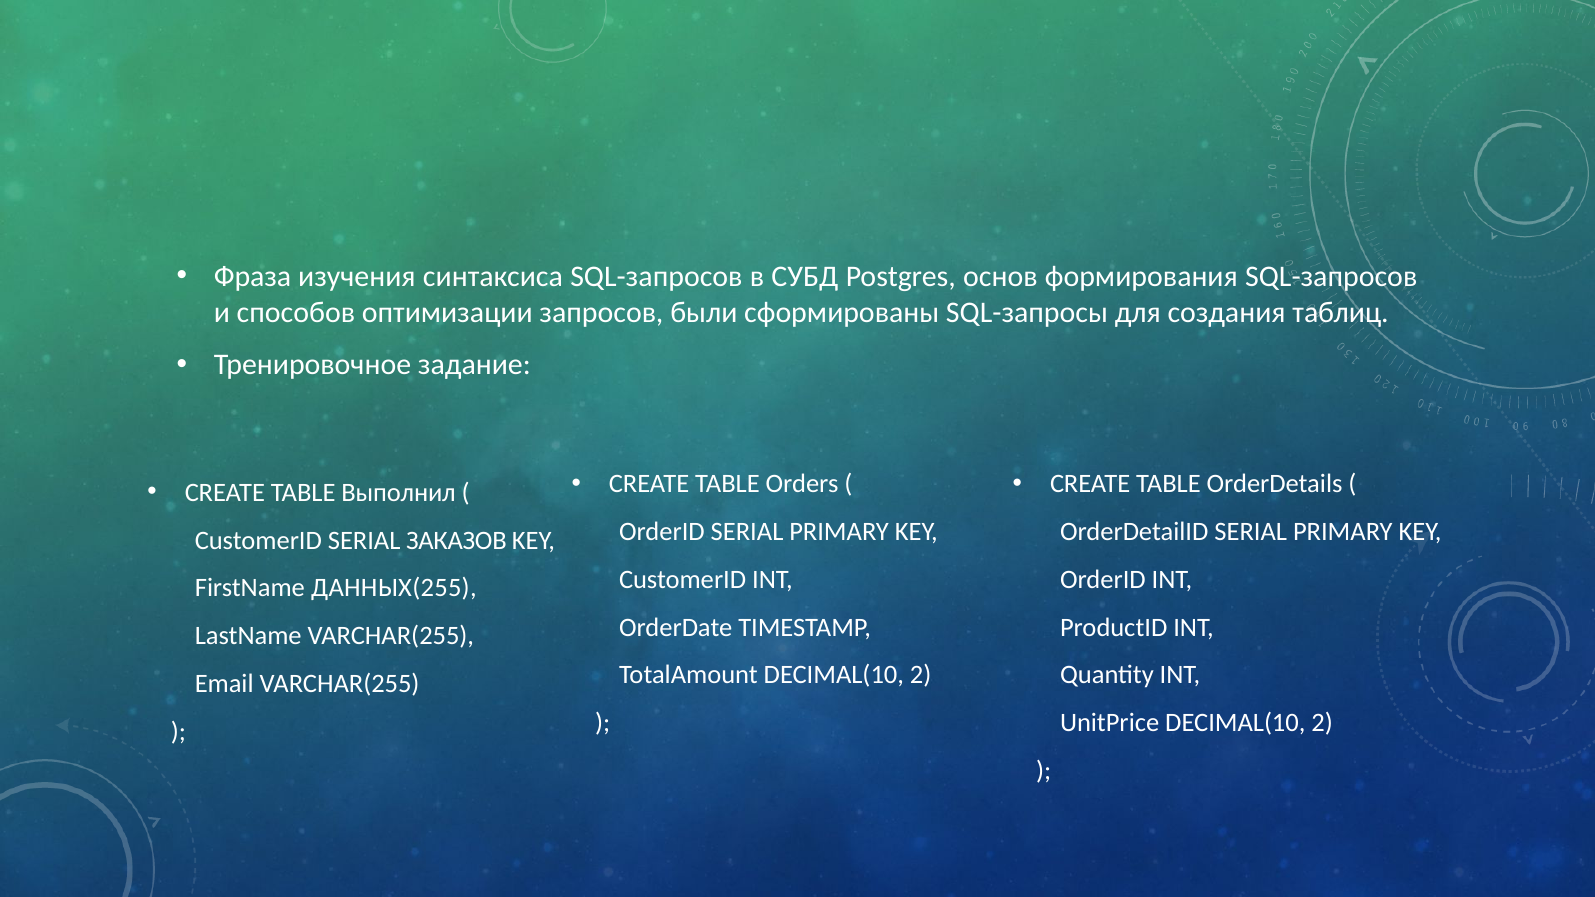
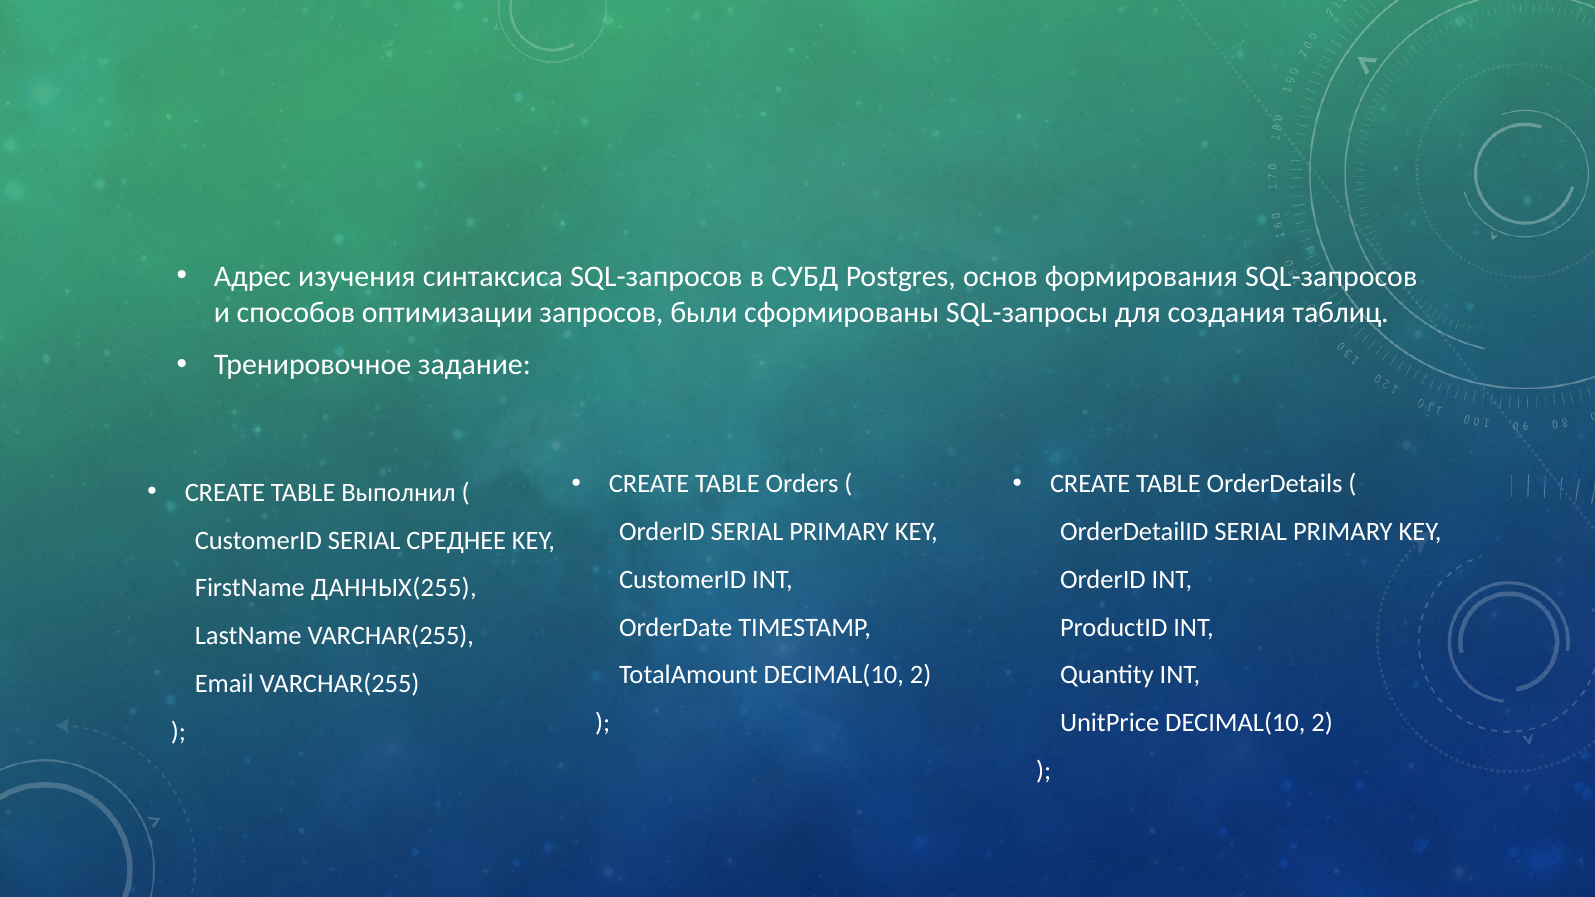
Фраза: Фраза -> Адрес (252, 276)
ЗАКАЗОВ: ЗАКАЗОВ -> СРЕДНЕЕ (456, 540)
